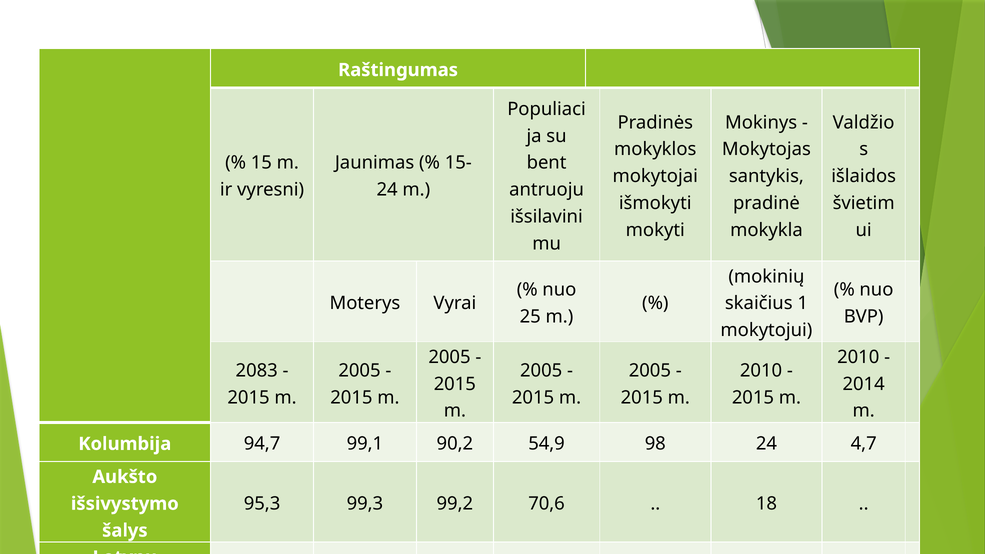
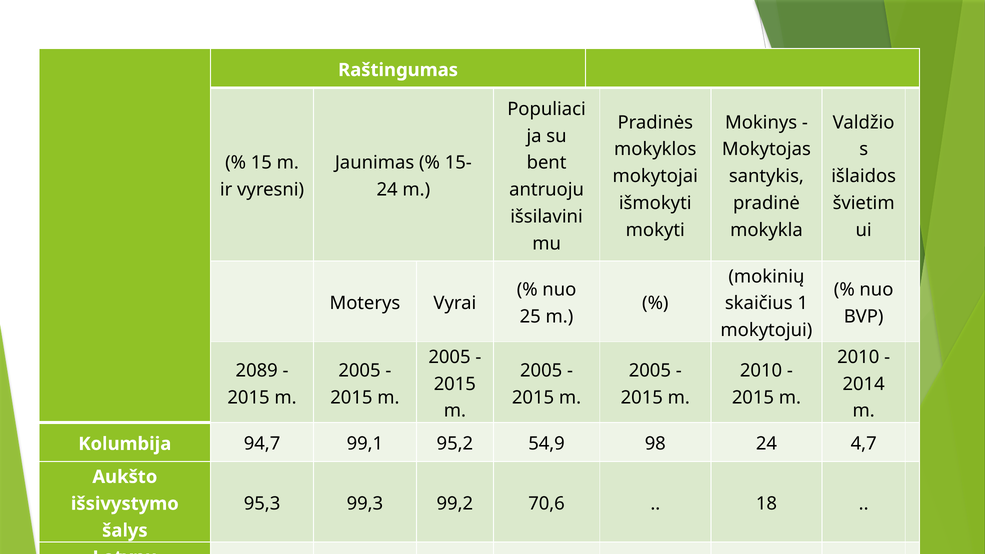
2083: 2083 -> 2089 (257, 371)
90,2: 90,2 -> 95,2 (455, 444)
